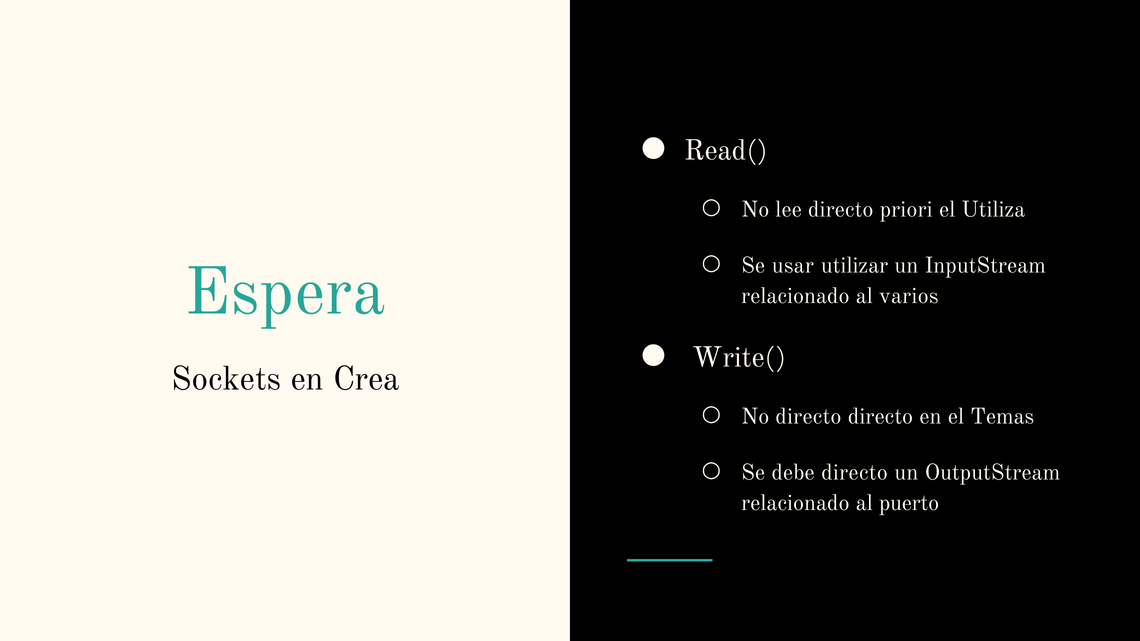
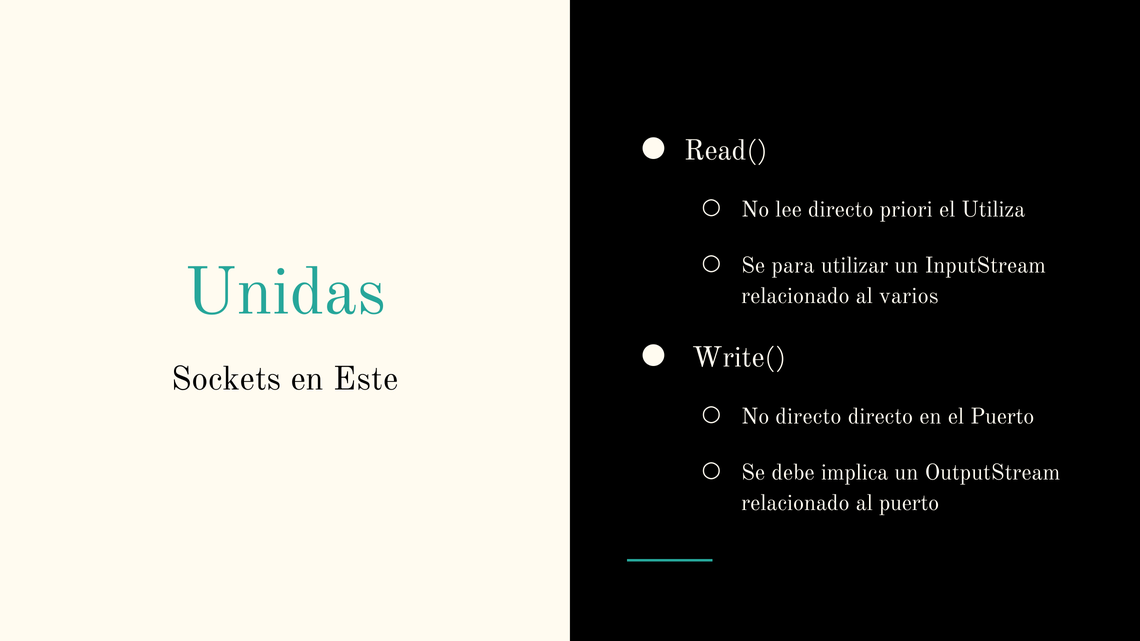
usar: usar -> para (793, 266)
Espera: Espera -> Unidas (285, 292)
Crea: Crea -> Este (366, 379)
el Temas: Temas -> Puerto (1002, 417)
debe directo: directo -> implica (855, 473)
